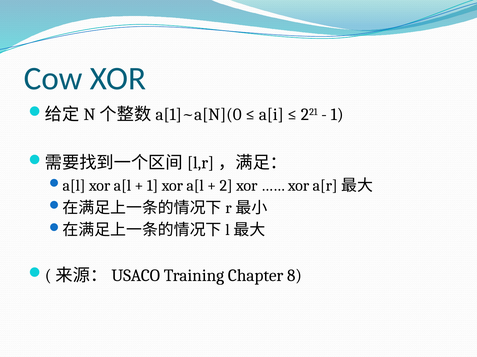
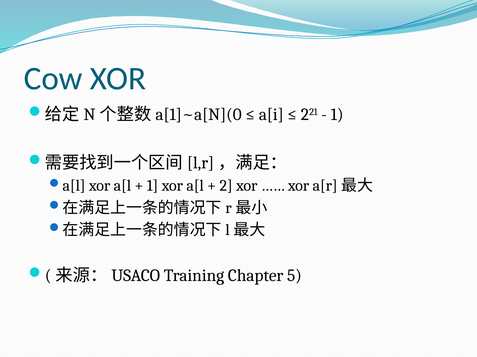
8: 8 -> 5 (294, 276)
